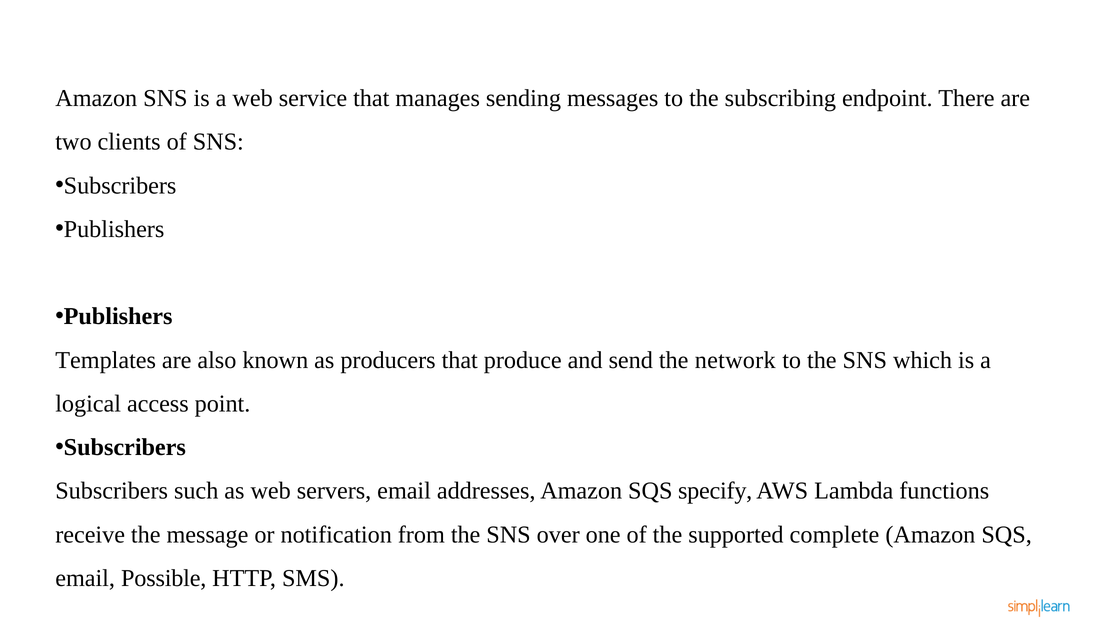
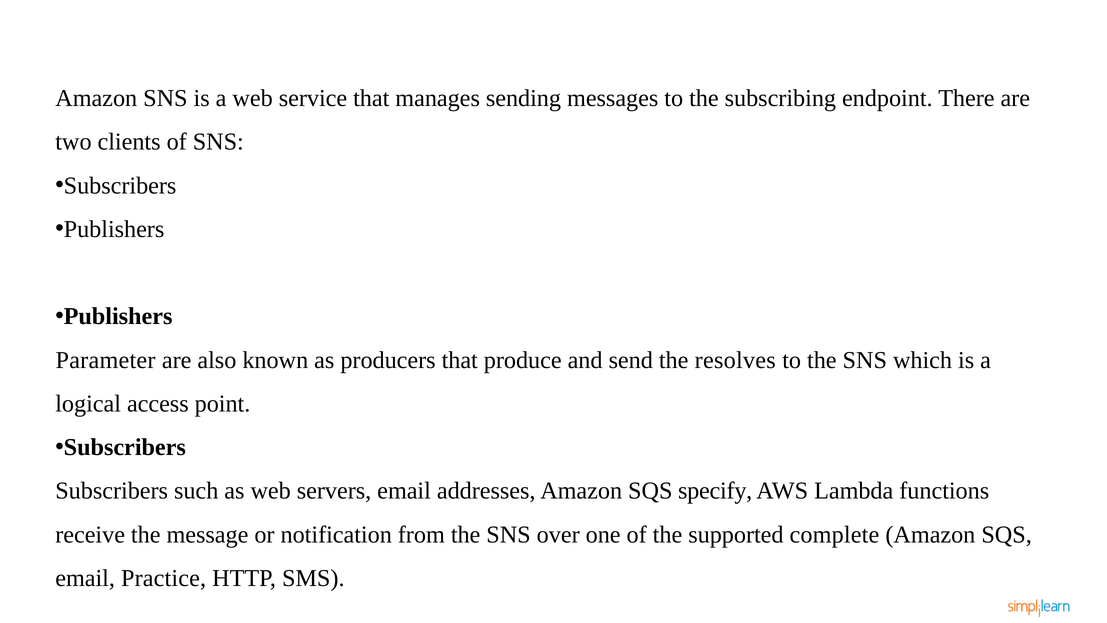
Templates: Templates -> Parameter (106, 360)
network: network -> resolves (735, 360)
Possible: Possible -> Practice (164, 578)
